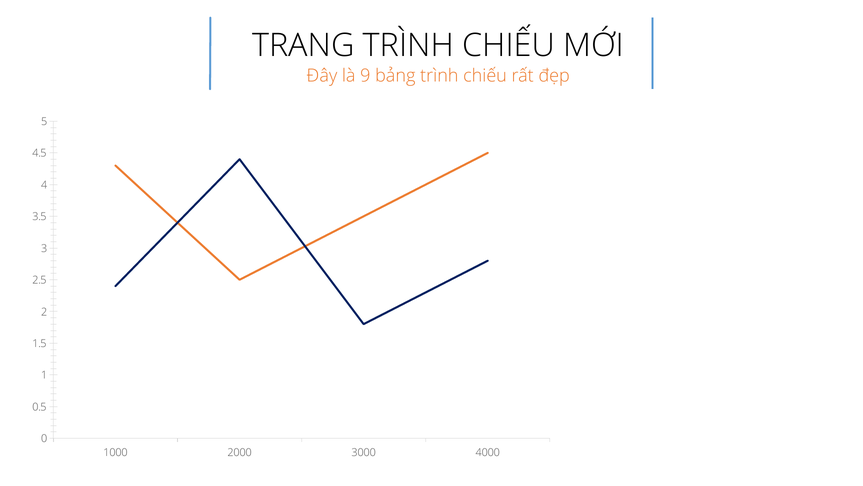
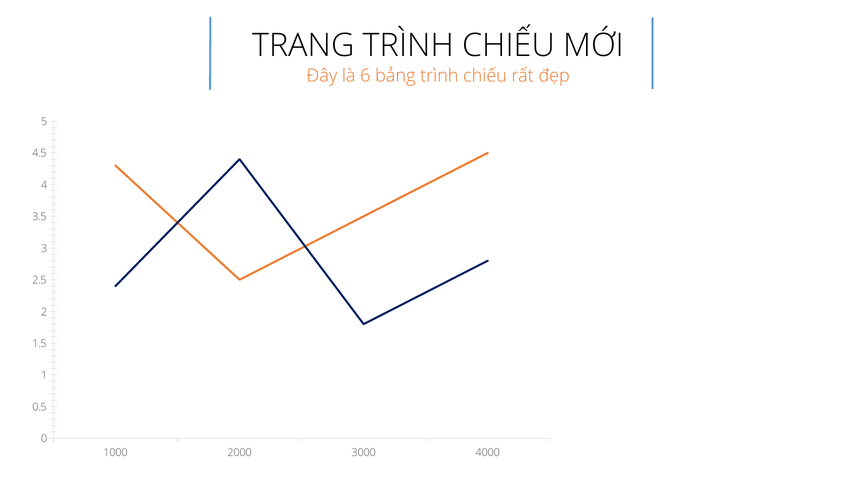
9: 9 -> 6 (365, 76)
